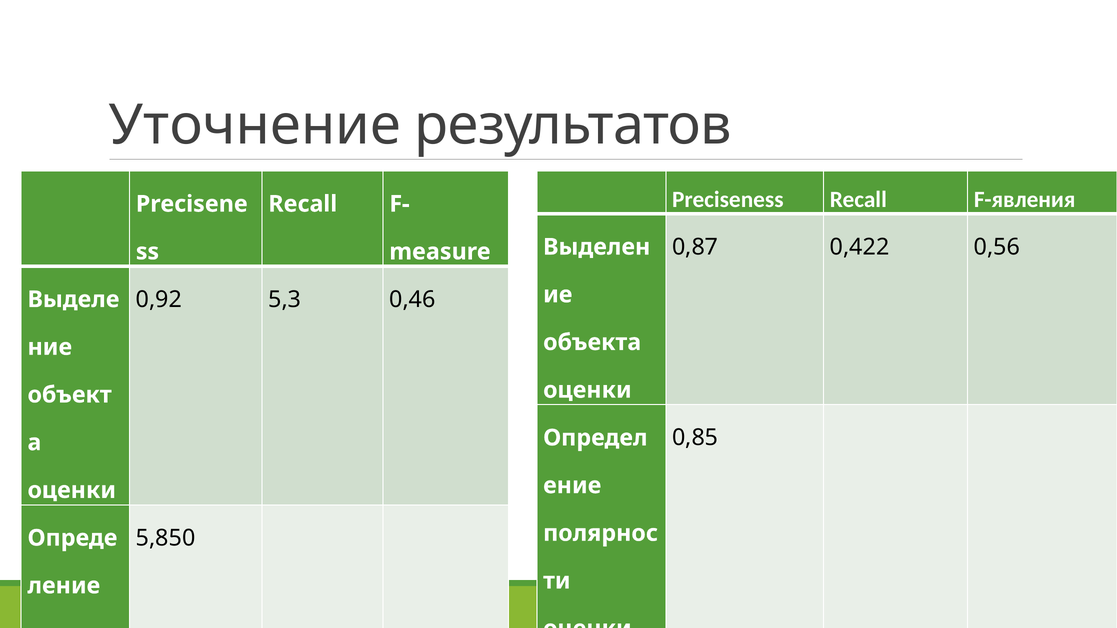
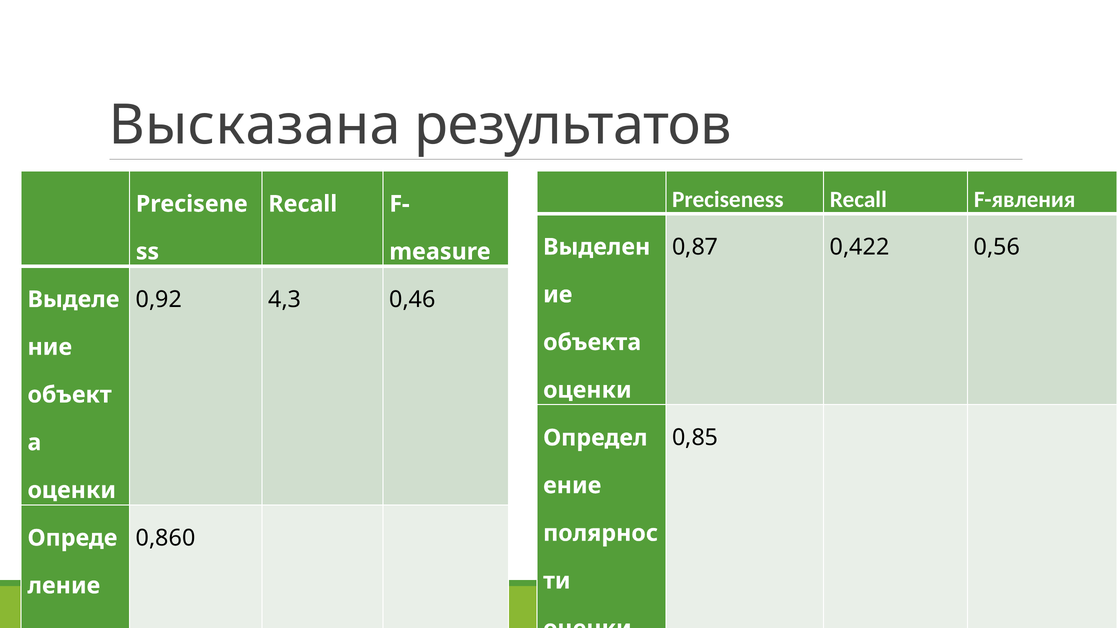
Уточнение: Уточнение -> Высказана (255, 125)
5,3: 5,3 -> 4,3 (285, 300)
5,850: 5,850 -> 0,860 (166, 538)
